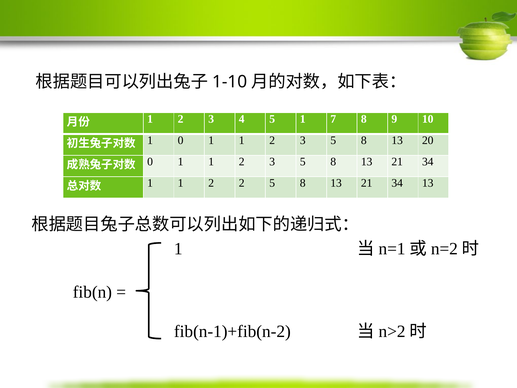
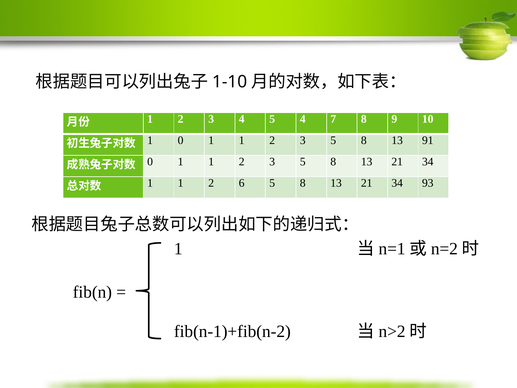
5 1: 1 -> 4 (303, 119)
20: 20 -> 91 (428, 140)
2 2: 2 -> 6 (242, 183)
34 13: 13 -> 93 (428, 183)
